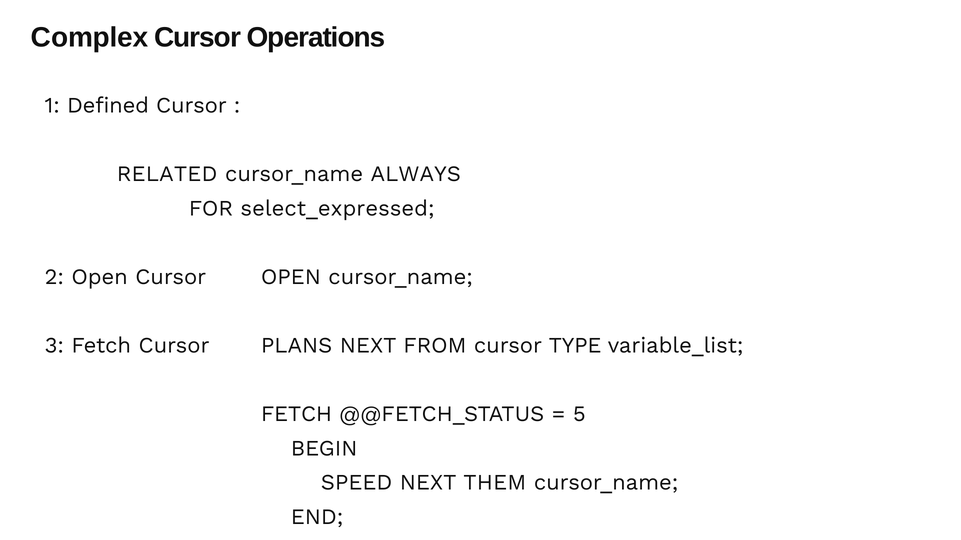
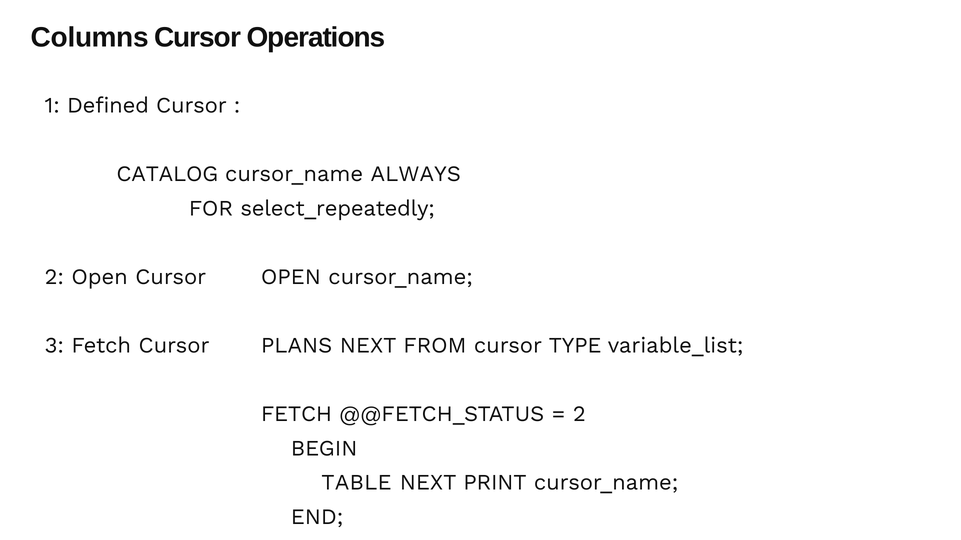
Complex: Complex -> Columns (90, 38)
RELATED: RELATED -> CATALOG (167, 174)
select_expressed: select_expressed -> select_repeatedly (338, 209)
5: 5 -> 2 (579, 415)
SPEED: SPEED -> TABLE (356, 483)
THEM: THEM -> PRINT (495, 483)
